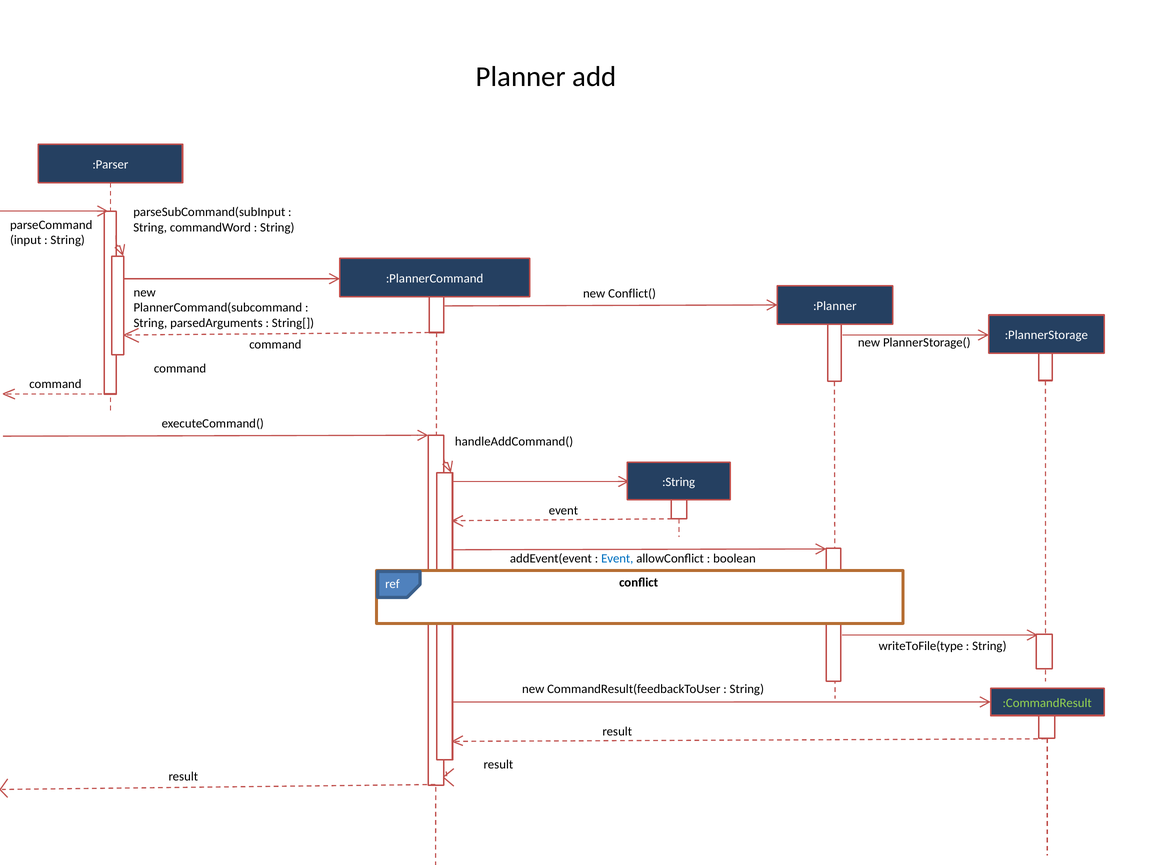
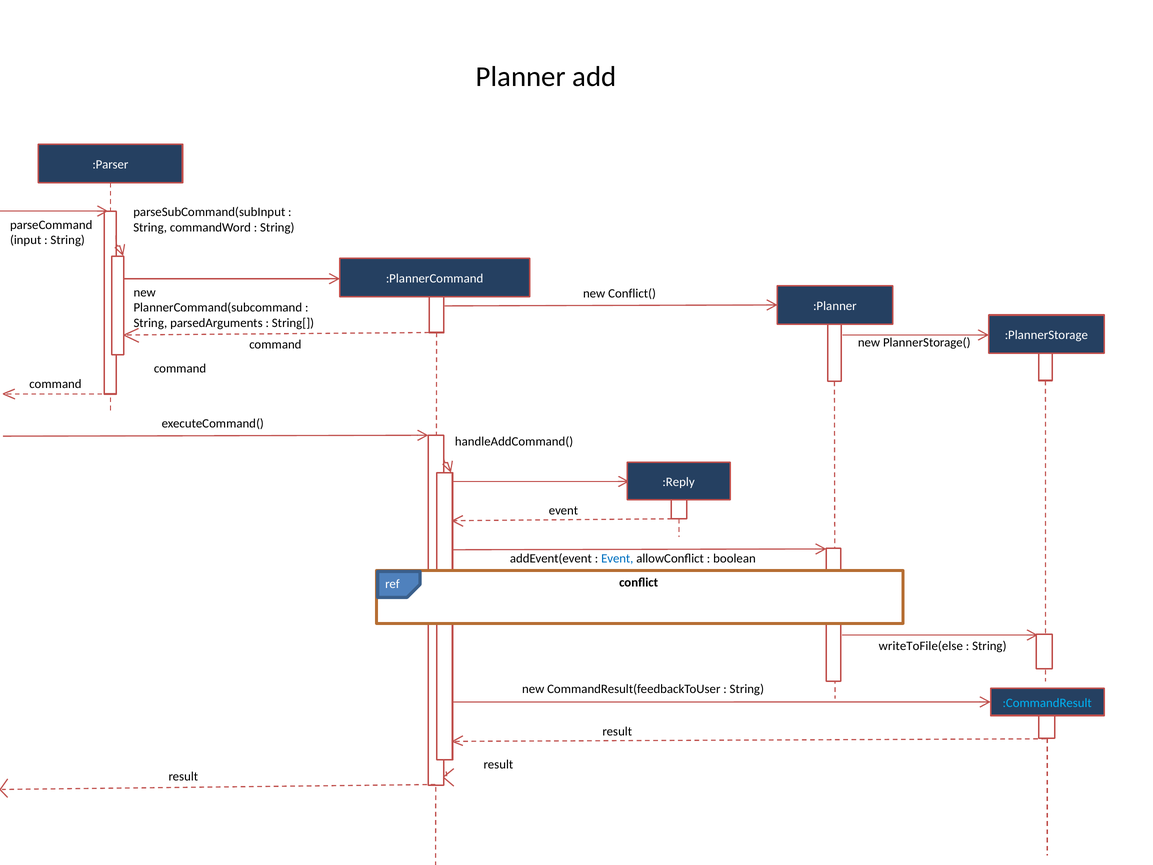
:String: :String -> :Reply (679, 482)
writeToFile(type: writeToFile(type -> writeToFile(else (921, 646)
:CommandResult colour: light green -> light blue (1047, 703)
